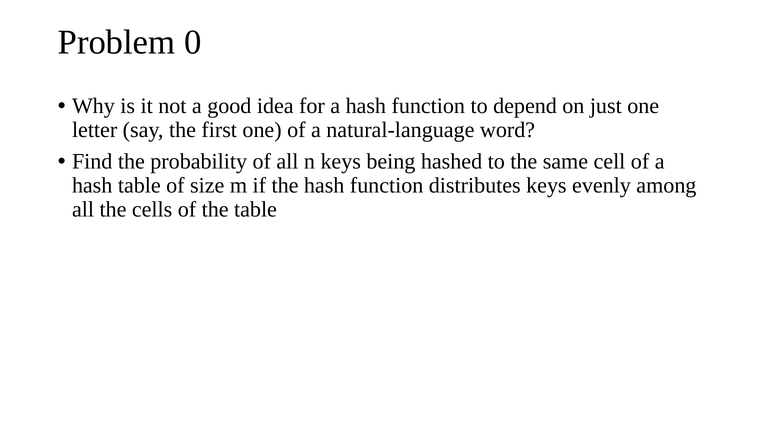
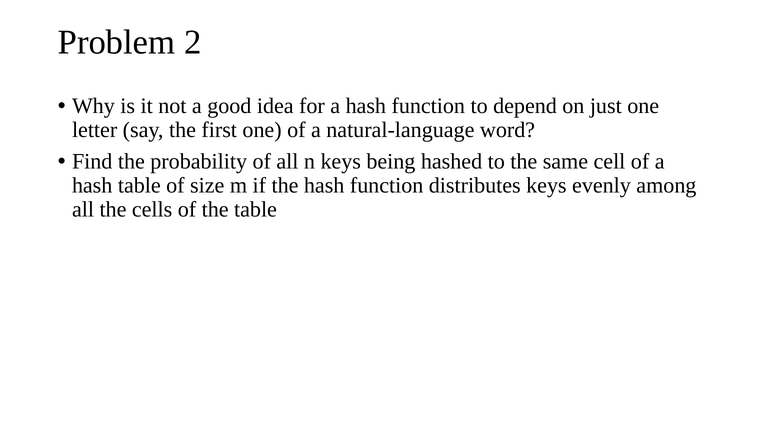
0: 0 -> 2 (193, 42)
